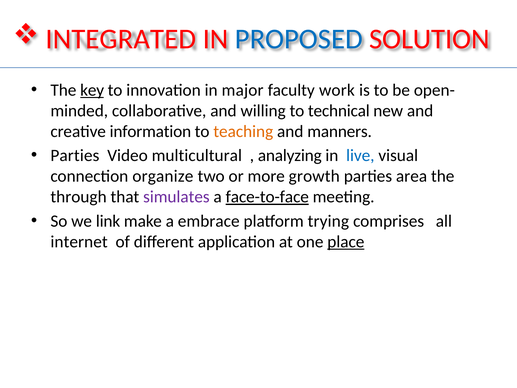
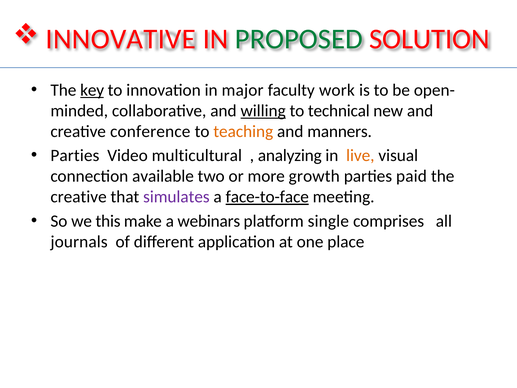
INTEGRATED: INTEGRATED -> INNOVATIVE (121, 39)
PROPOSED colour: blue -> green (299, 39)
willing underline: none -> present (263, 111)
information: information -> conference (150, 131)
live colour: blue -> orange (360, 155)
organize: organize -> available (163, 176)
area: area -> paid (411, 176)
through: through -> creative (79, 197)
link: link -> this (108, 221)
embrace: embrace -> webinars (209, 221)
trying: trying -> single (328, 221)
internet: internet -> journals (79, 242)
place underline: present -> none (346, 242)
